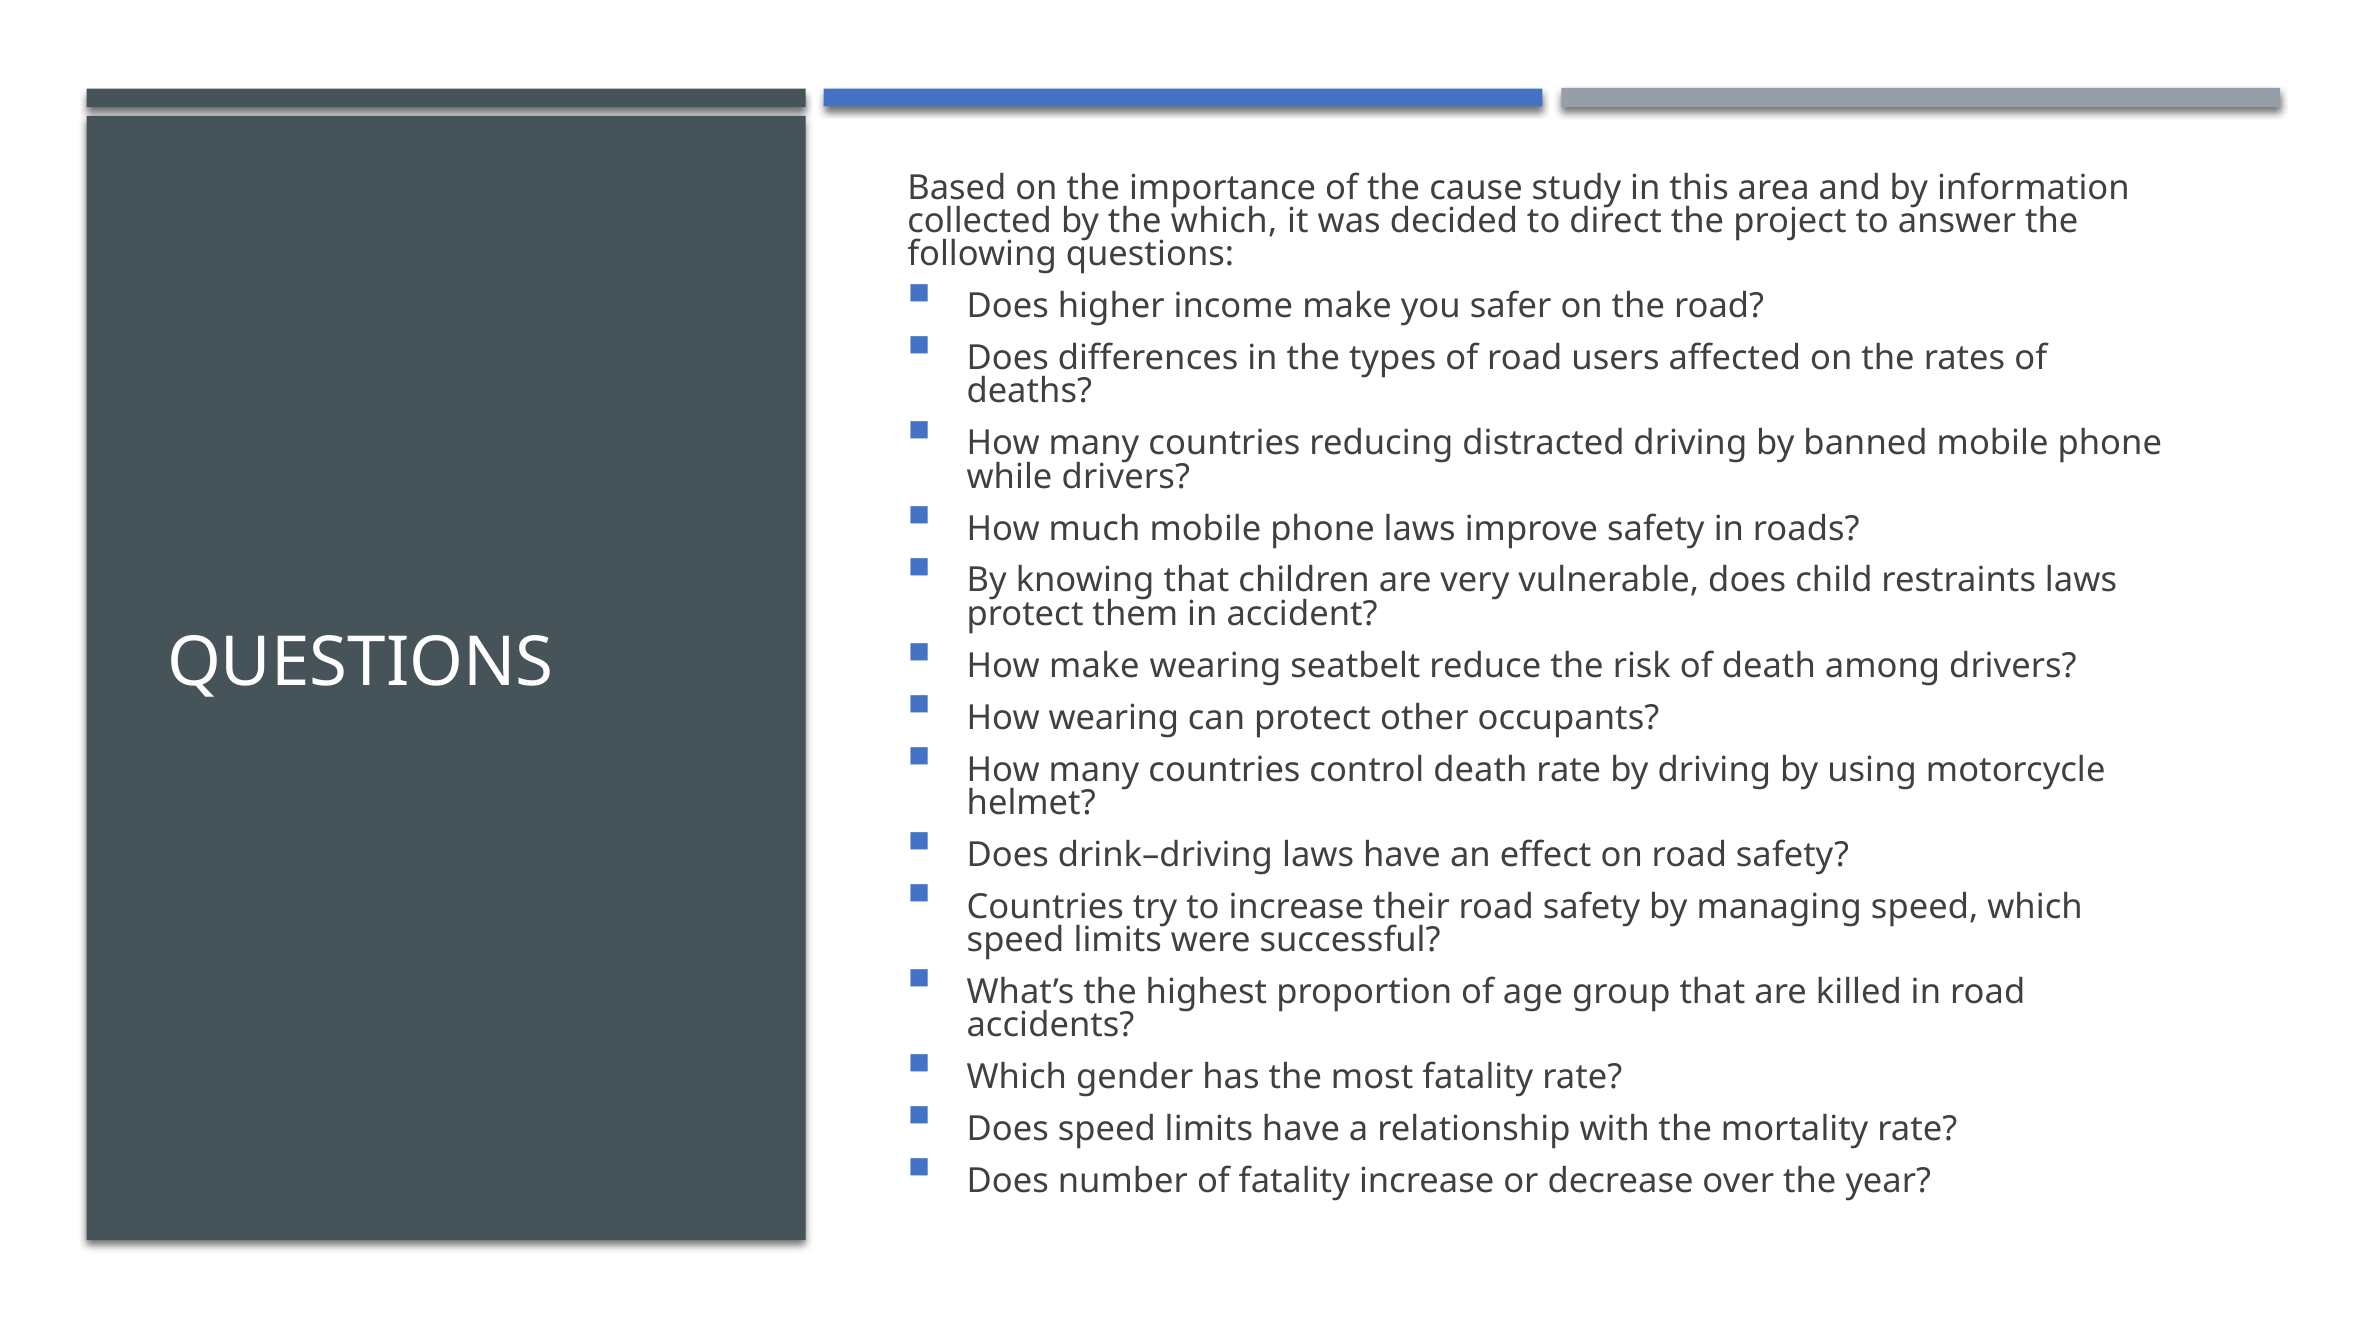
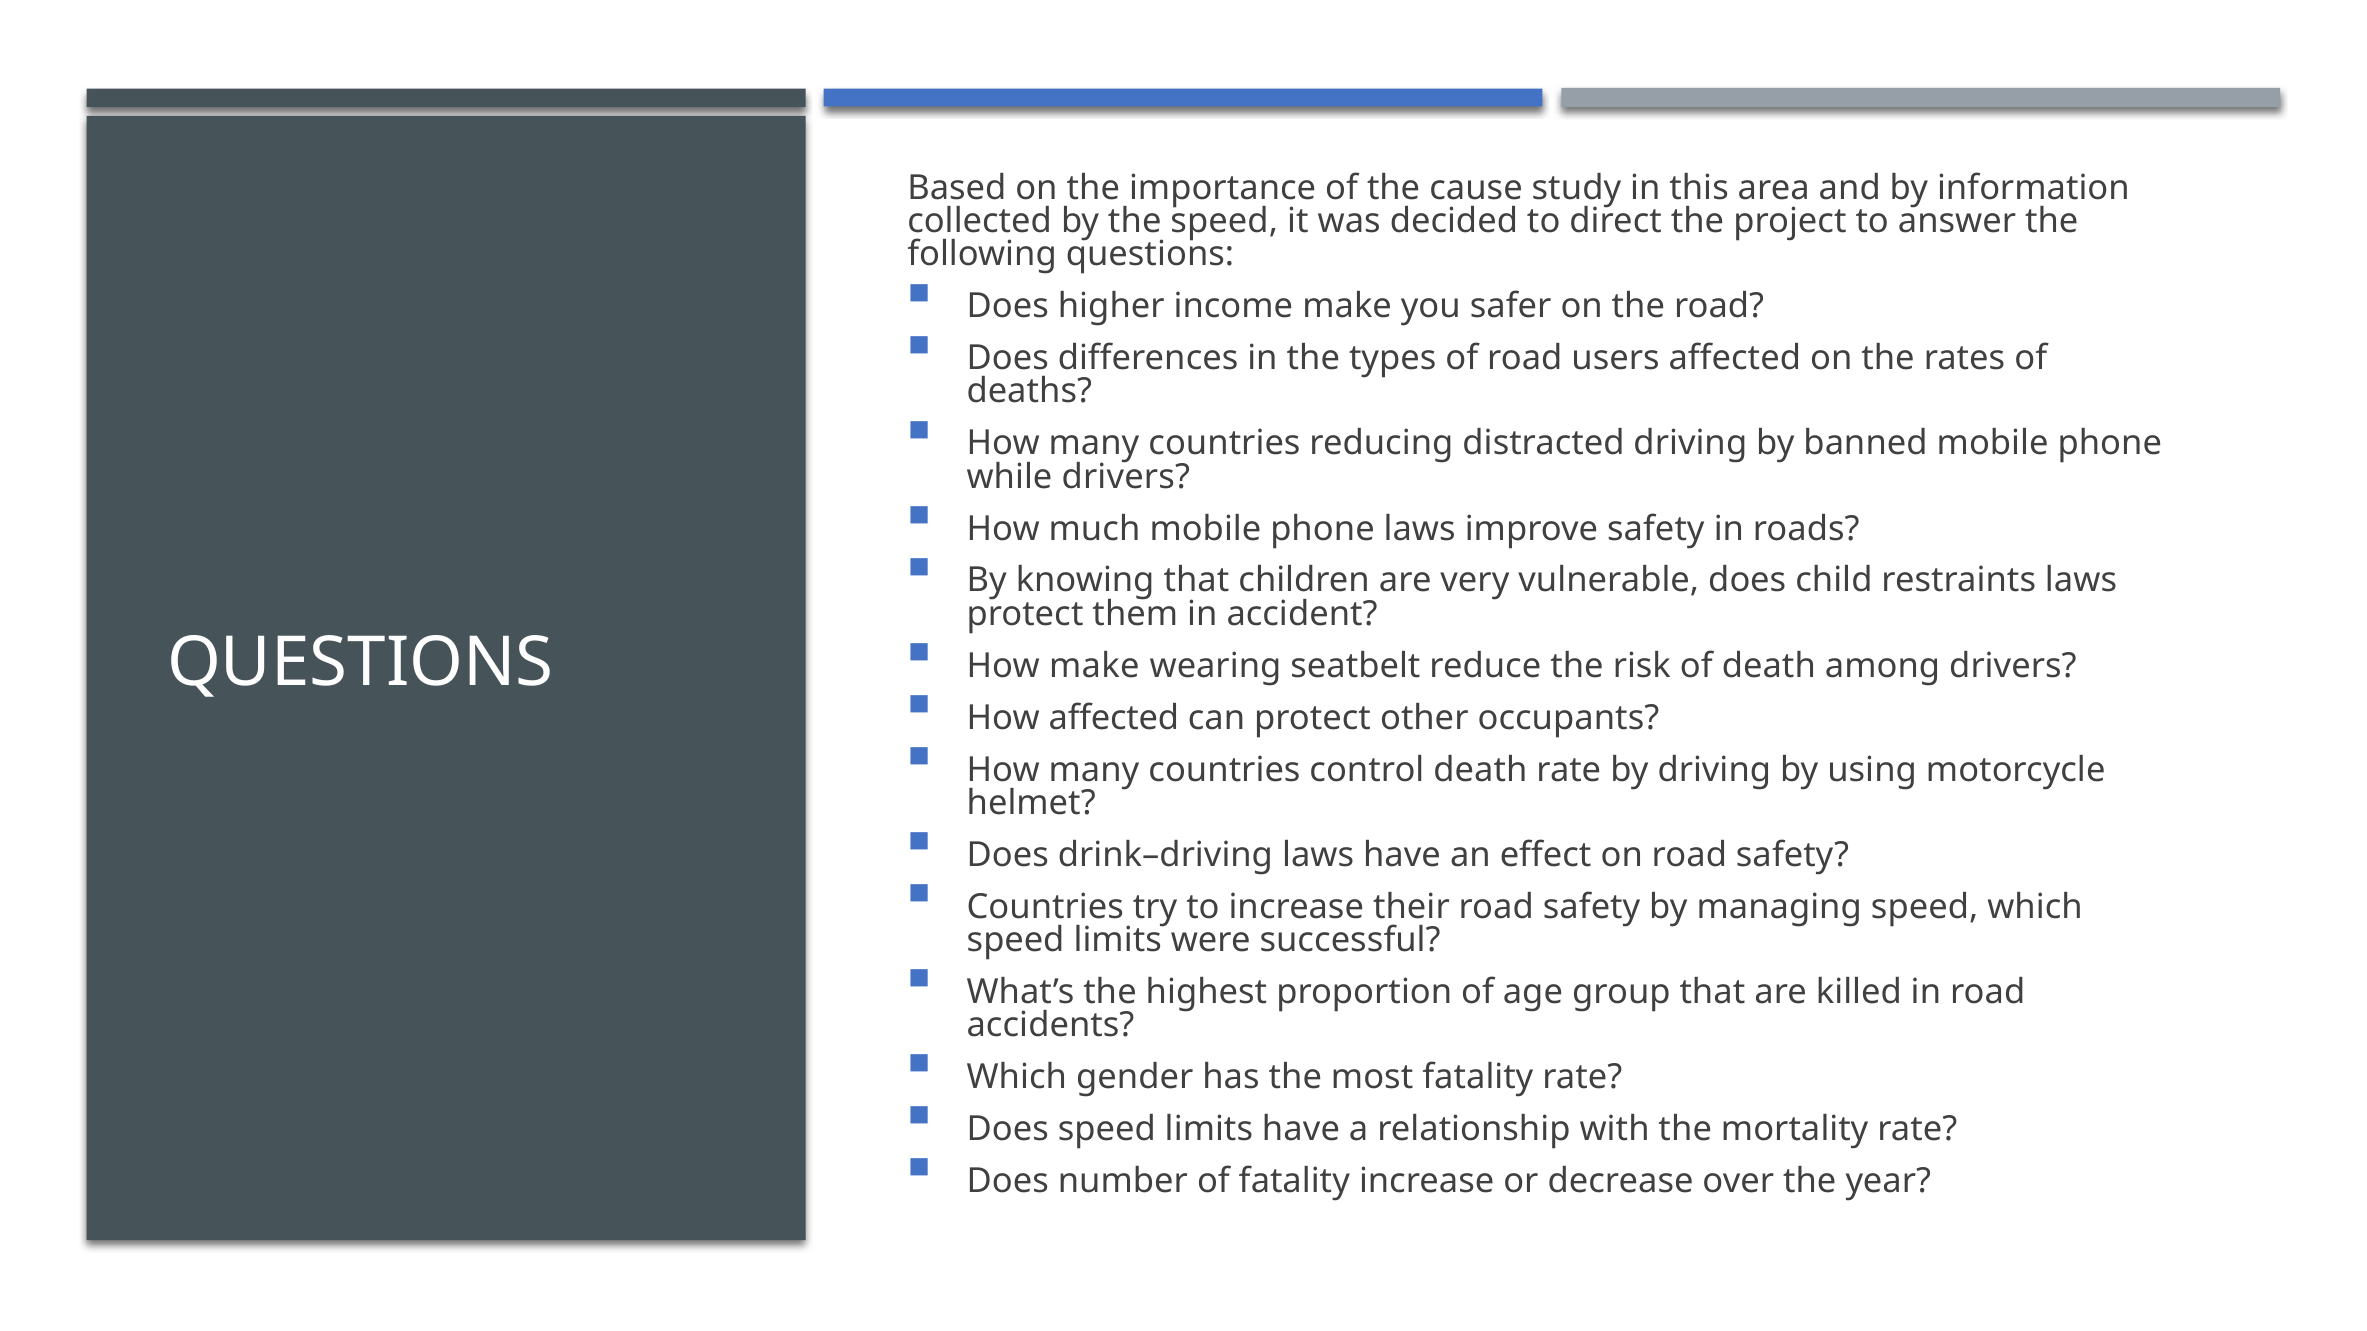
the which: which -> speed (1224, 221)
How wearing: wearing -> affected (1114, 718)
